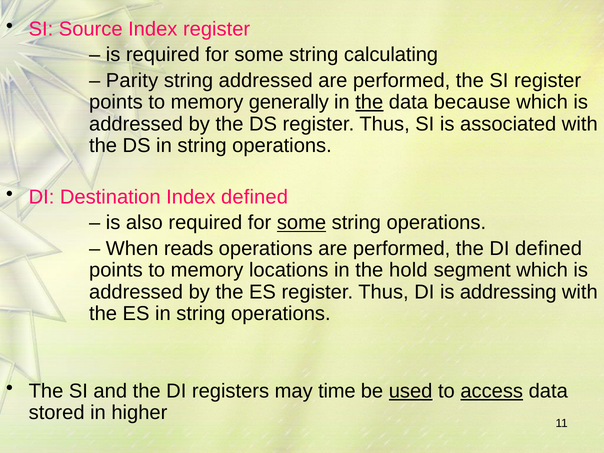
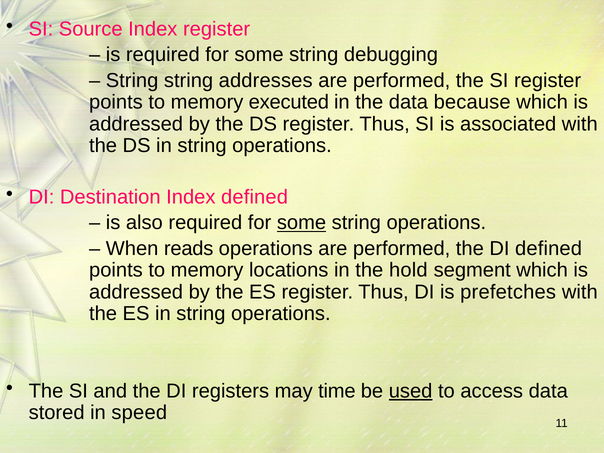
calculating: calculating -> debugging (391, 55)
Parity: Parity -> String (132, 80)
string addressed: addressed -> addresses (266, 80)
generally: generally -> executed (289, 102)
the underline: present -> none (369, 102)
addressing: addressing -> prefetches (508, 292)
access underline: present -> none (492, 391)
higher: higher -> speed (139, 413)
